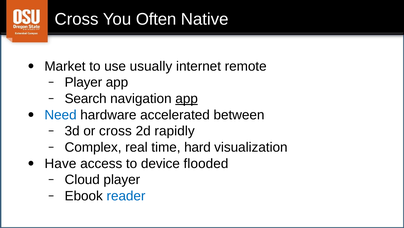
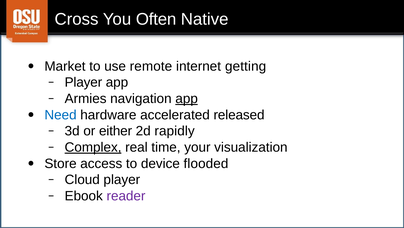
usually: usually -> remote (151, 66)
remote: remote -> getting (246, 66)
Search: Search -> Armies (86, 98)
between: between -> released (239, 115)
or cross: cross -> either (116, 131)
Complex underline: none -> present (93, 147)
hard: hard -> your (197, 147)
Have: Have -> Store (61, 163)
reader colour: blue -> purple (126, 195)
